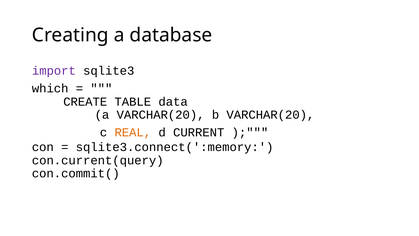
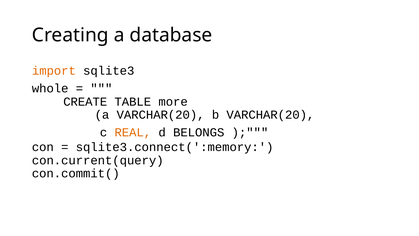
import colour: purple -> orange (54, 71)
which: which -> whole (50, 88)
data: data -> more (173, 102)
CURRENT: CURRENT -> BELONGS (199, 132)
